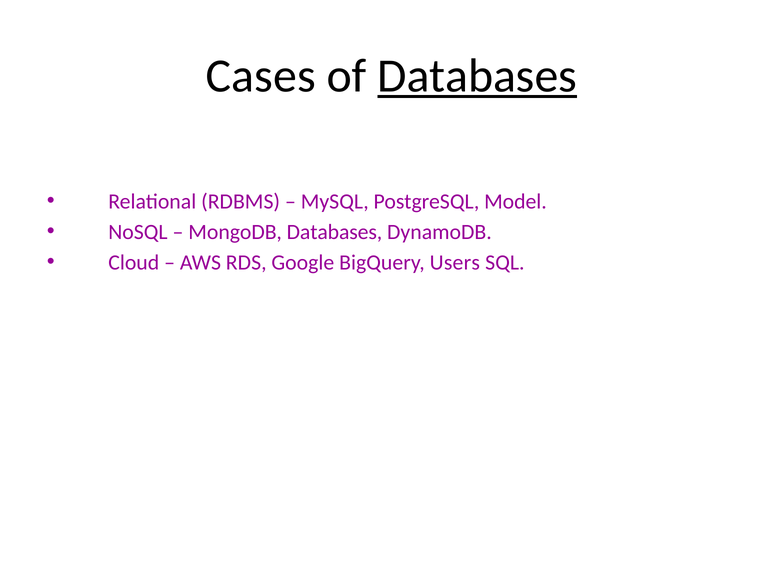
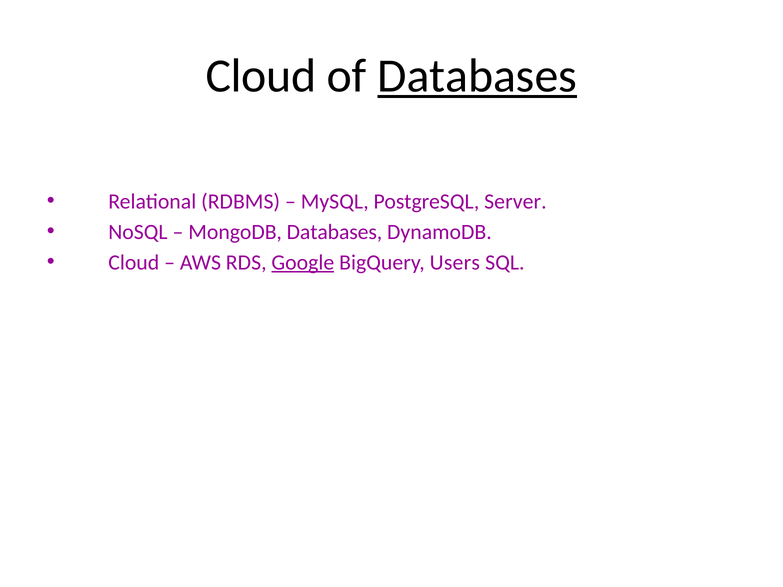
Cases: Cases -> Cloud (261, 76)
Model: Model -> Server (515, 202)
Google underline: none -> present (303, 263)
